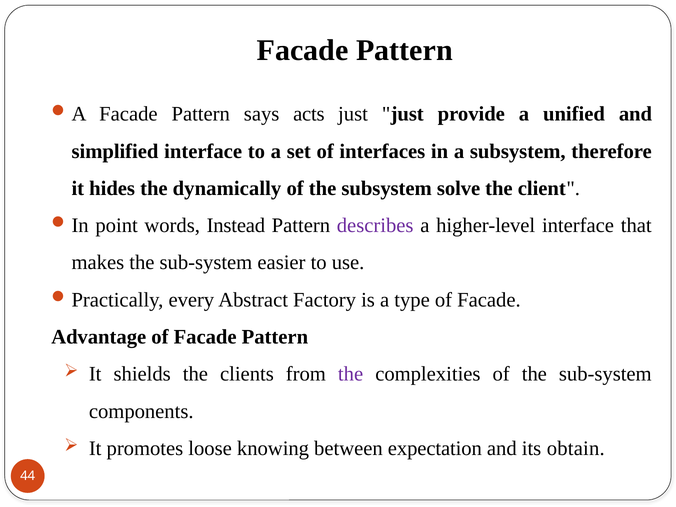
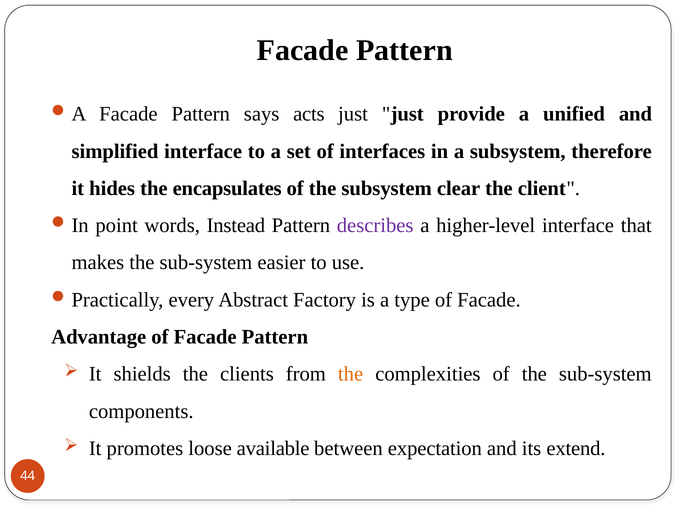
dynamically: dynamically -> encapsulates (227, 188)
solve: solve -> clear (459, 188)
the colour: purple -> orange (351, 374)
knowing: knowing -> available (273, 448)
obtain: obtain -> extend (576, 448)
